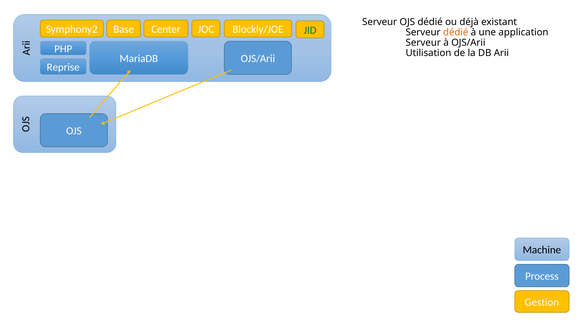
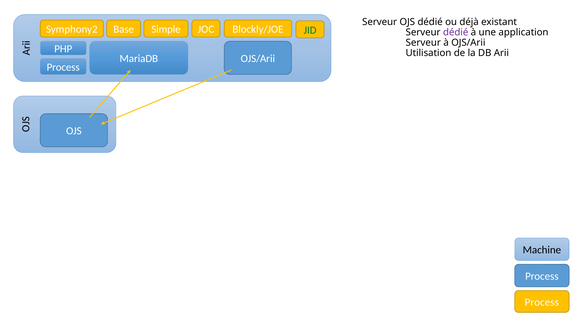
Center: Center -> Simple (166, 29)
dédié colour: orange -> purple (456, 32)
Reprise: Reprise -> Process (63, 67)
Gestion: Gestion -> Process (542, 302)
